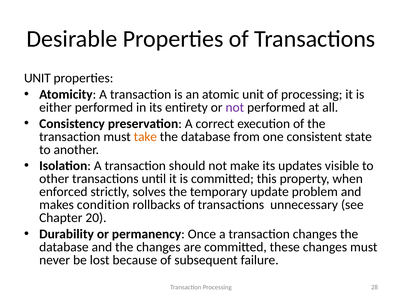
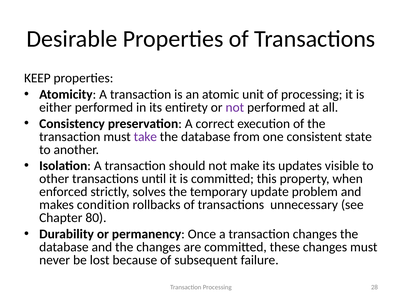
UNIT: UNIT -> KEEP (37, 78)
take colour: orange -> purple (145, 137)
20: 20 -> 80 (96, 218)
